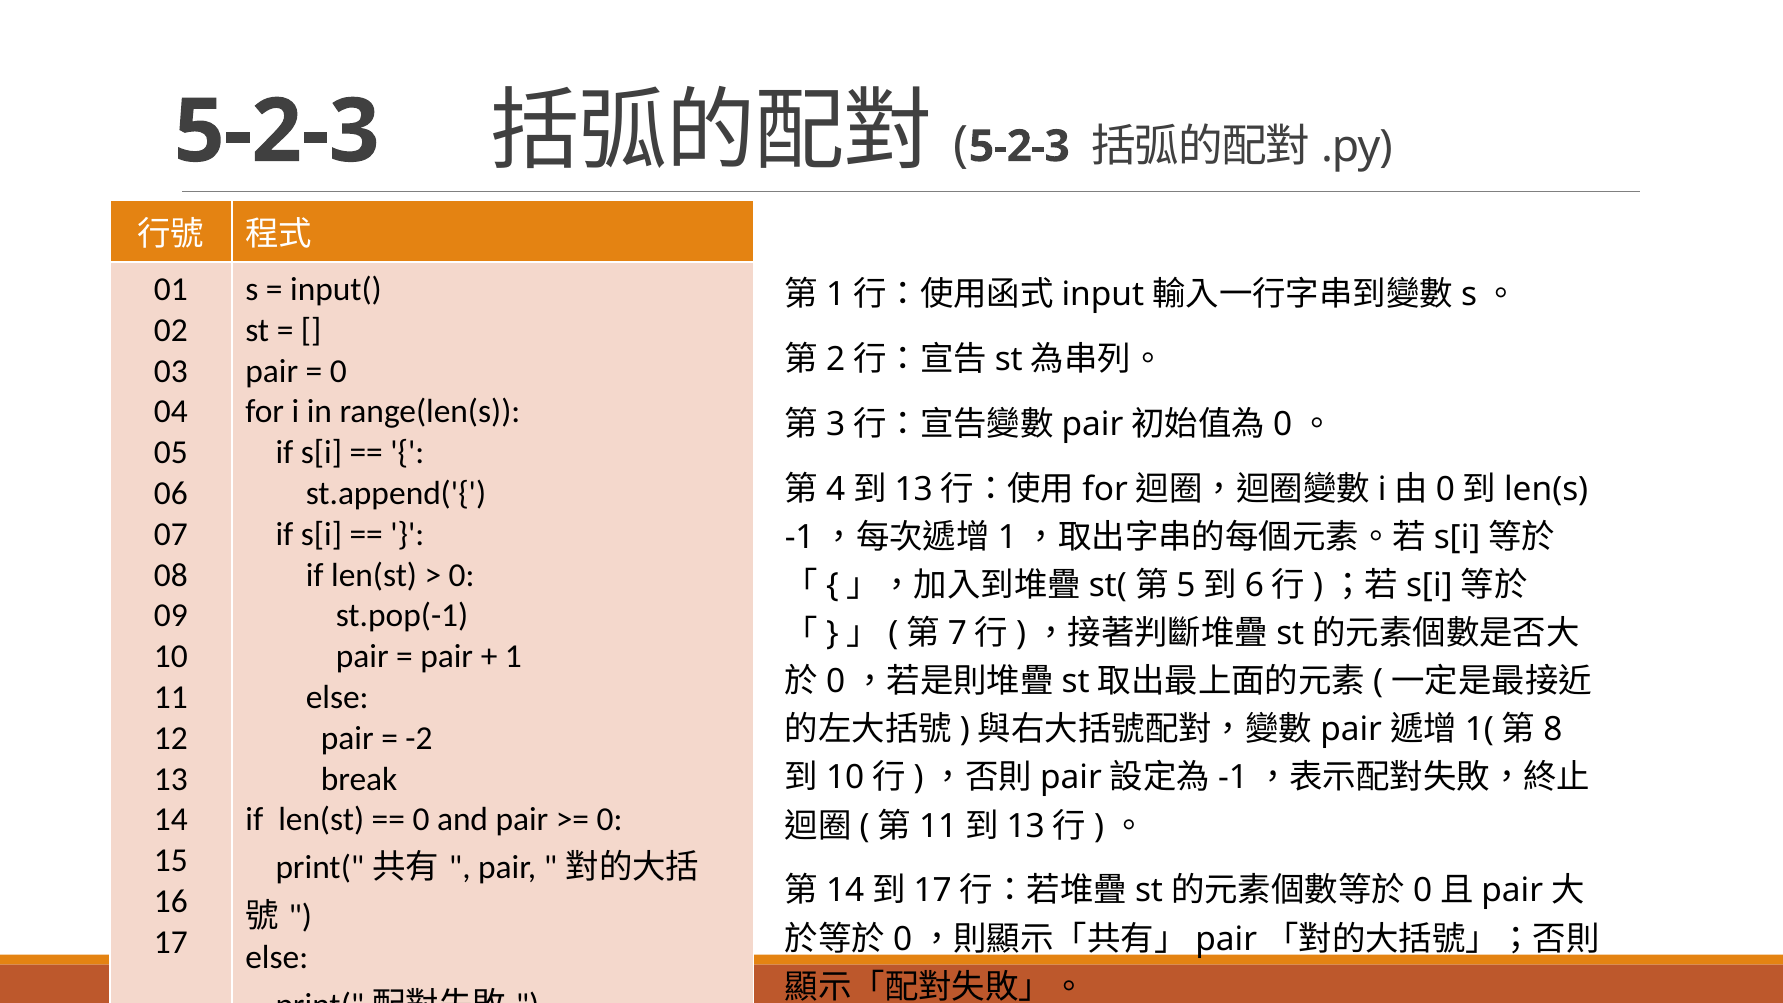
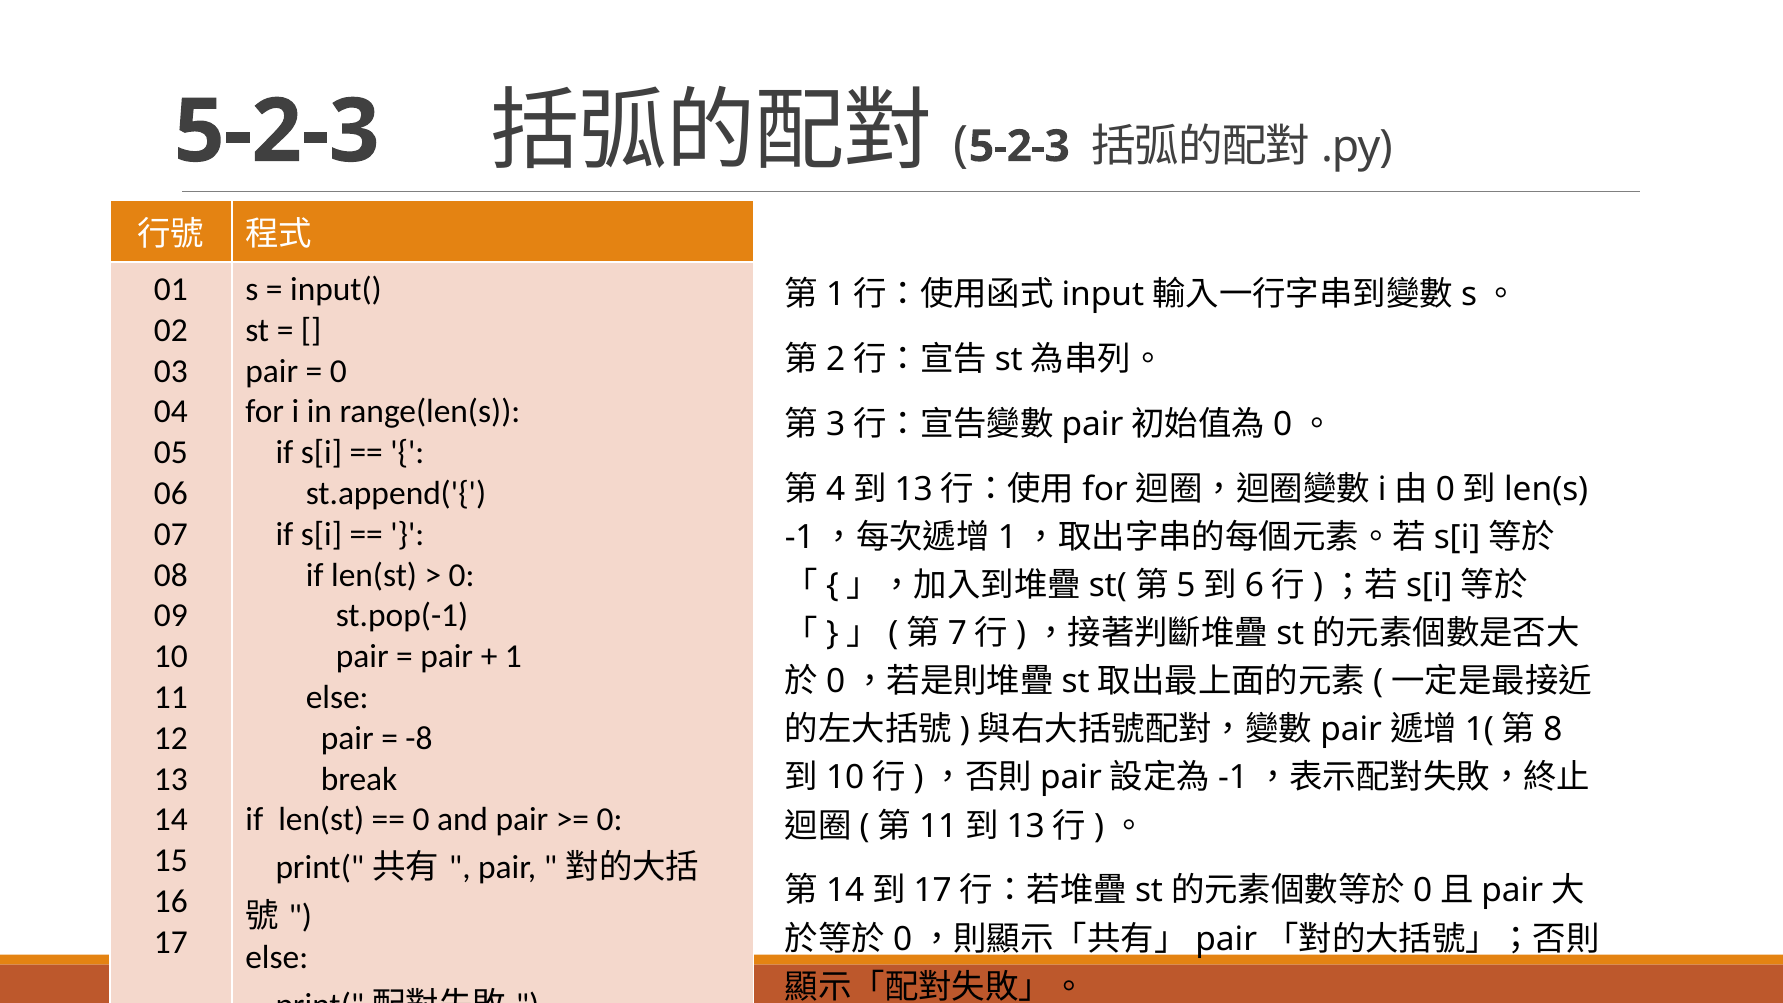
-2: -2 -> -8 (419, 738)
